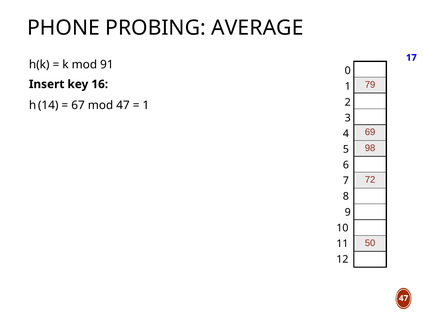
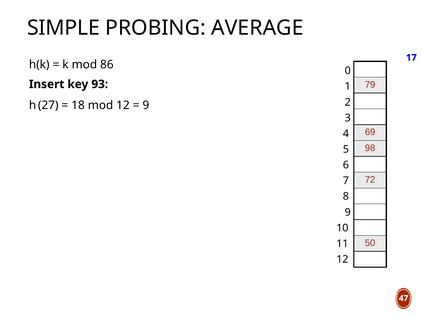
PHONE: PHONE -> SIMPLE (64, 28)
91: 91 -> 86 (107, 65)
16: 16 -> 93 (100, 84)
14: 14 -> 27 (48, 105)
67: 67 -> 18 (78, 105)
mod 47: 47 -> 12 (123, 105)
1: 1 -> 9 (146, 105)
